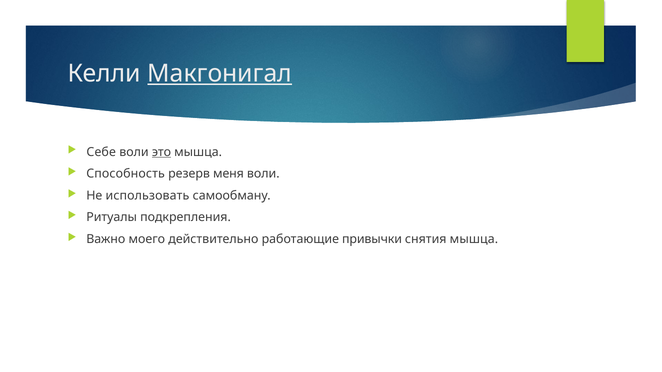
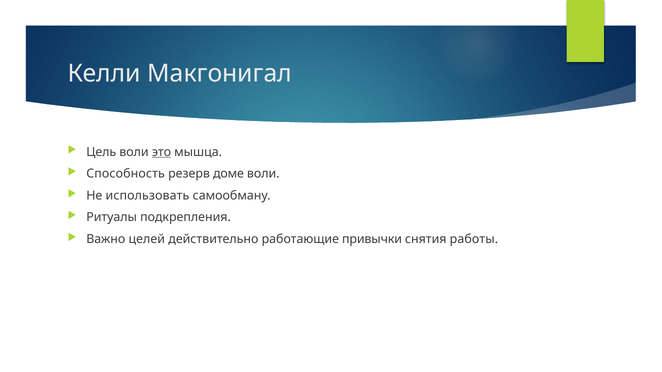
Макгонигал underline: present -> none (220, 74)
Себе: Себе -> Цель (101, 152)
меня: меня -> доме (228, 174)
моего: моего -> целей (147, 239)
снятия мышца: мышца -> работы (474, 239)
